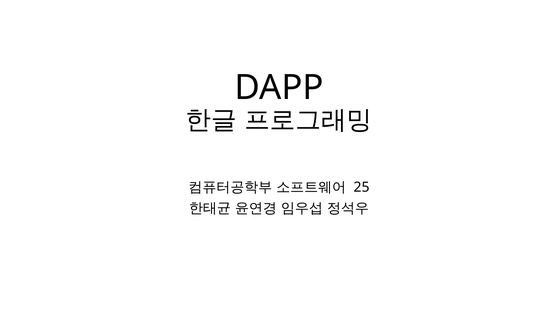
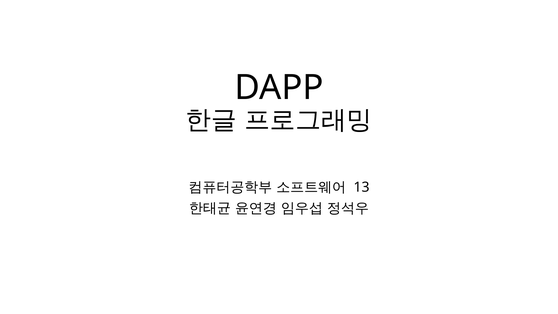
25: 25 -> 13 (362, 187)
